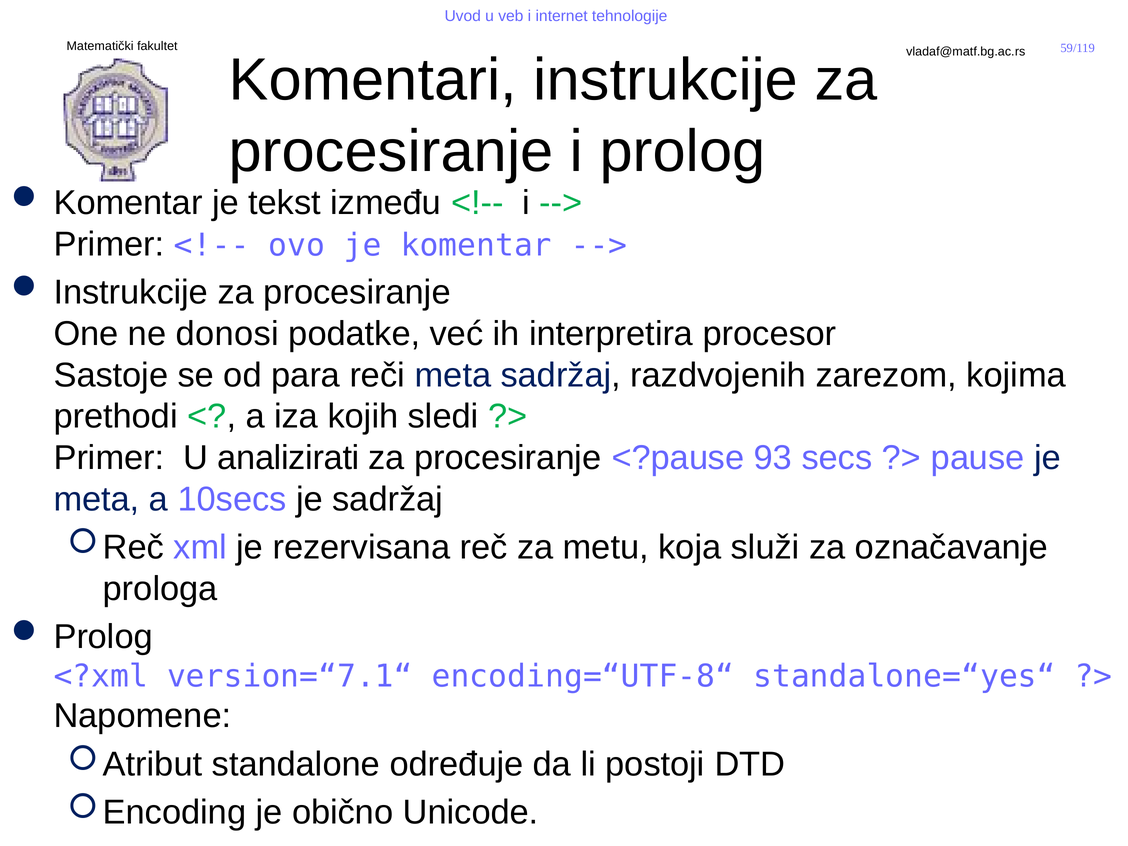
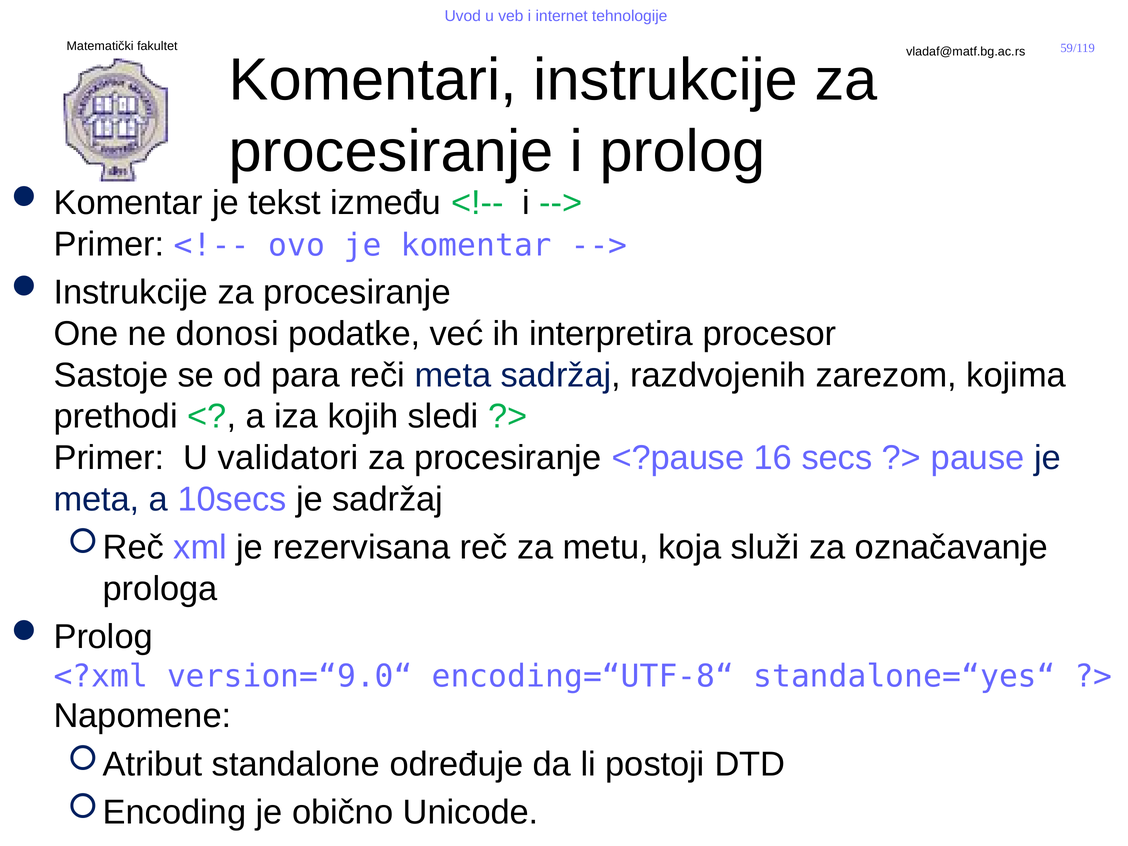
analizirati: analizirati -> validatori (288, 458)
93: 93 -> 16 (773, 458)
version=“7.1“: version=“7.1“ -> version=“9.0“ (290, 676)
